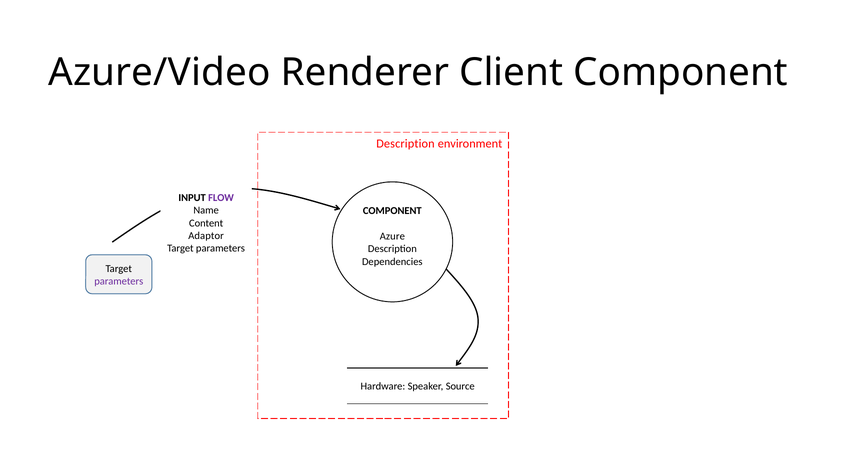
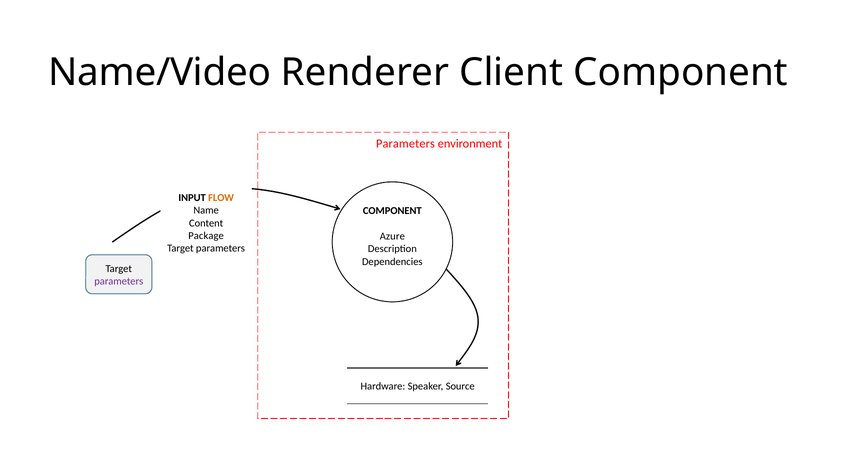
Azure/Video: Azure/Video -> Name/Video (160, 72)
Description: Description -> Parameters (405, 144)
FLOW colour: purple -> orange (221, 198)
Adaptor: Adaptor -> Package (206, 236)
